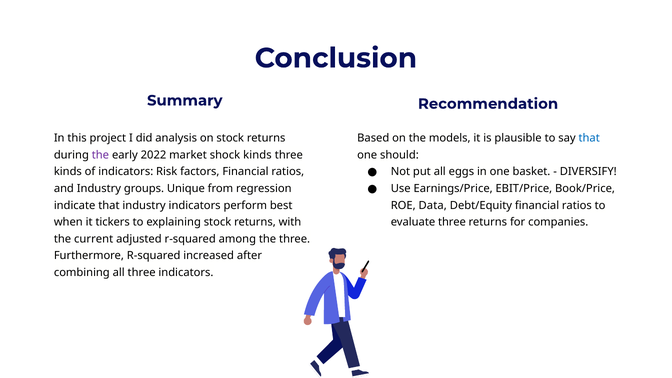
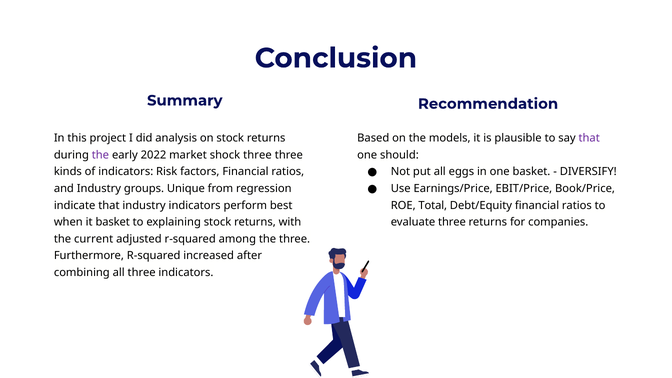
that colour: blue -> purple (589, 138)
shock kinds: kinds -> three (257, 155)
Data: Data -> Total (433, 205)
it tickers: tickers -> basket (113, 222)
